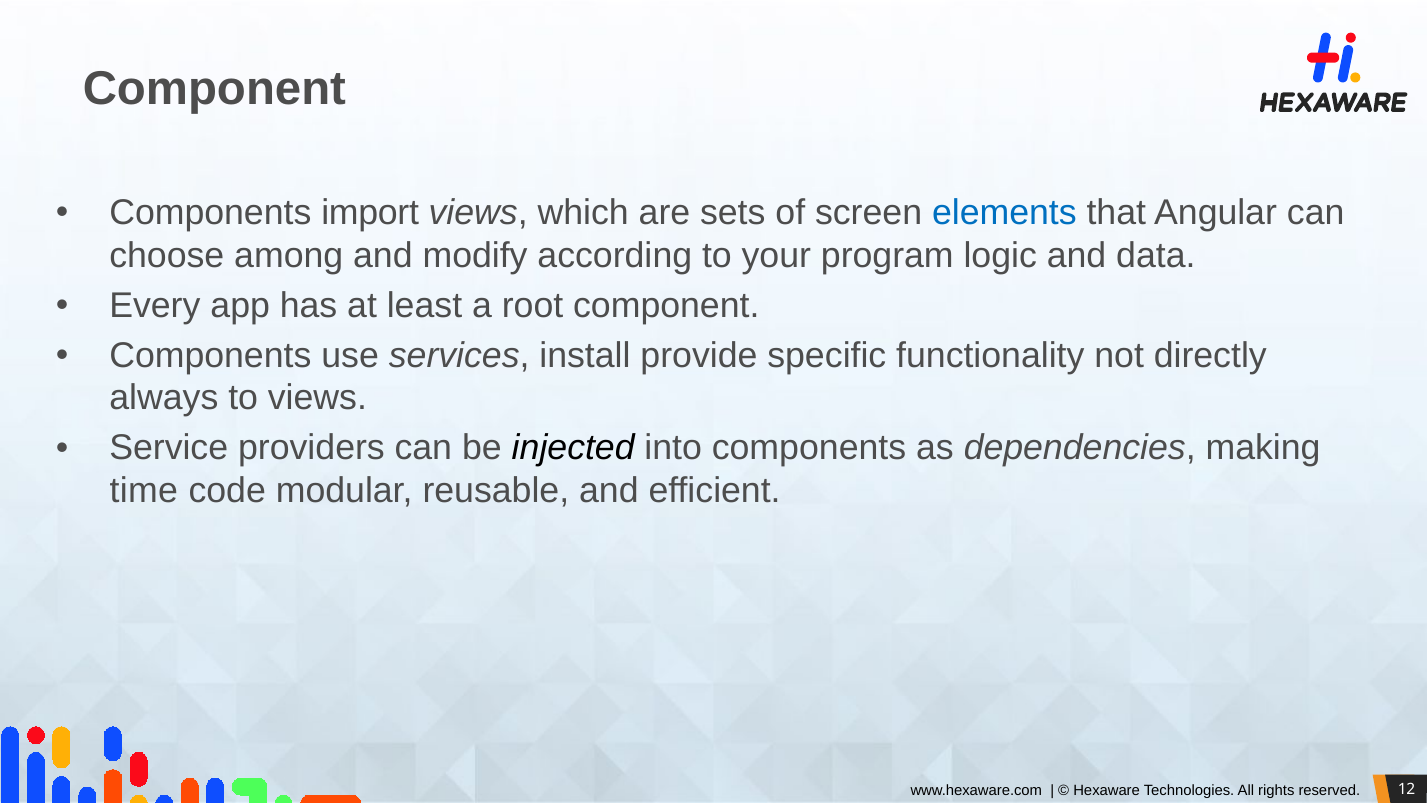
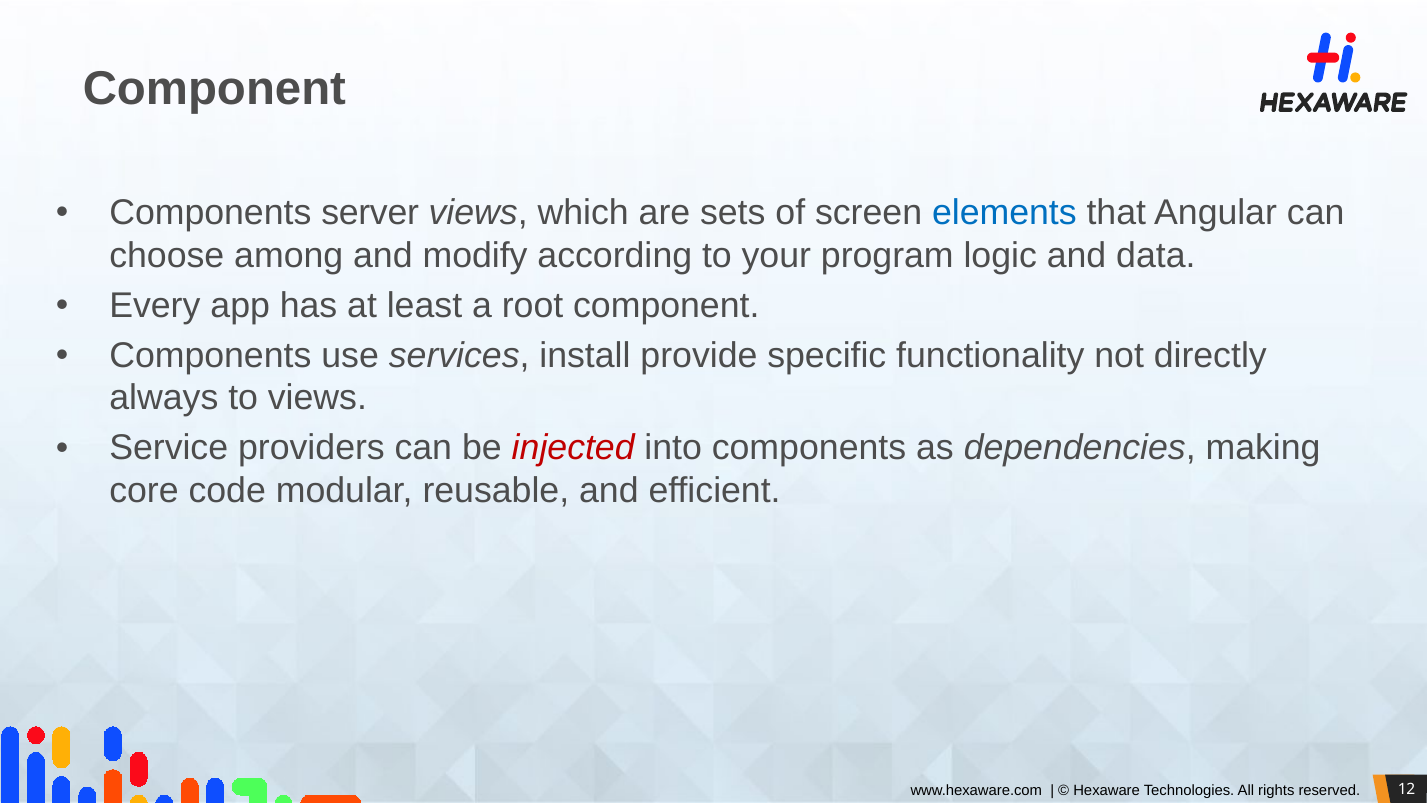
import: import -> server (370, 212)
injected colour: black -> red (573, 448)
time: time -> core (144, 491)
